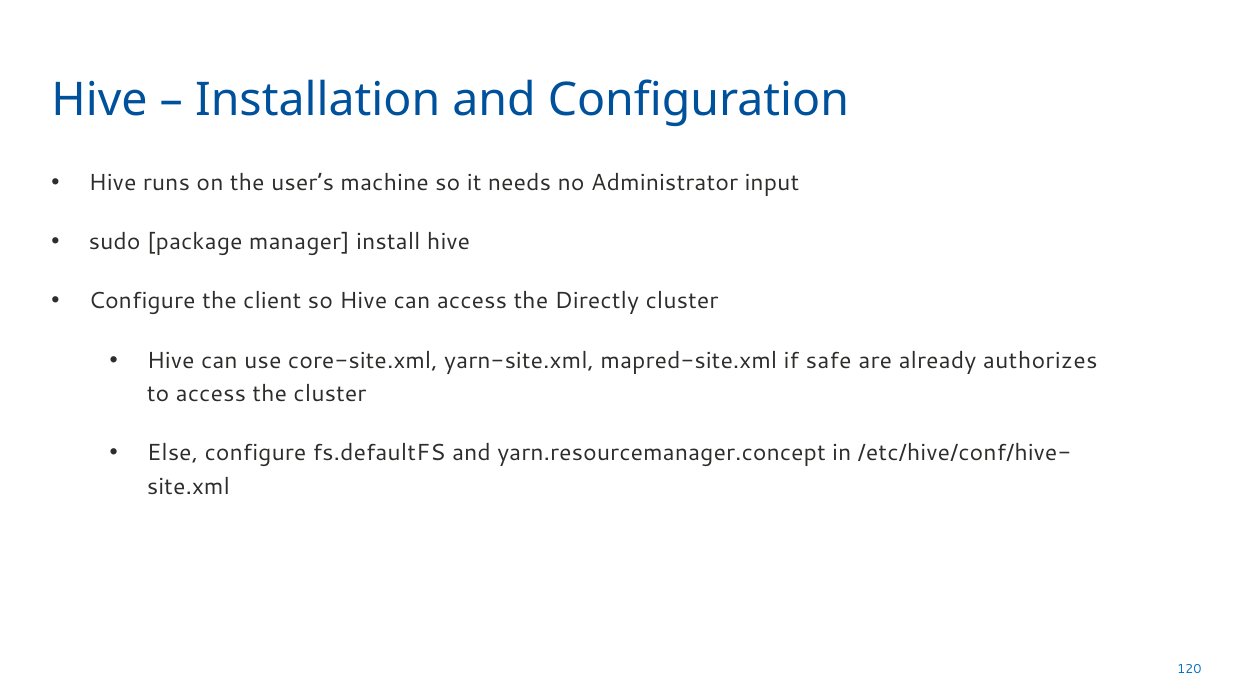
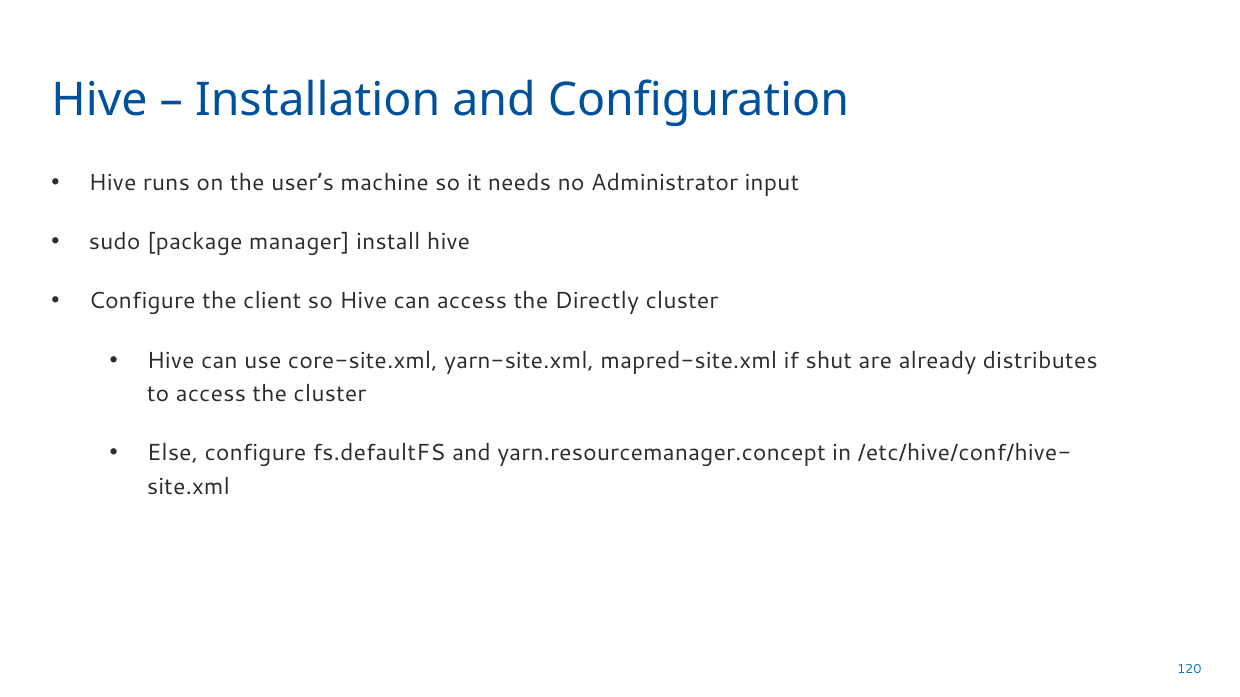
safe: safe -> shut (829, 361)
authorizes: authorizes -> distributes (1040, 361)
